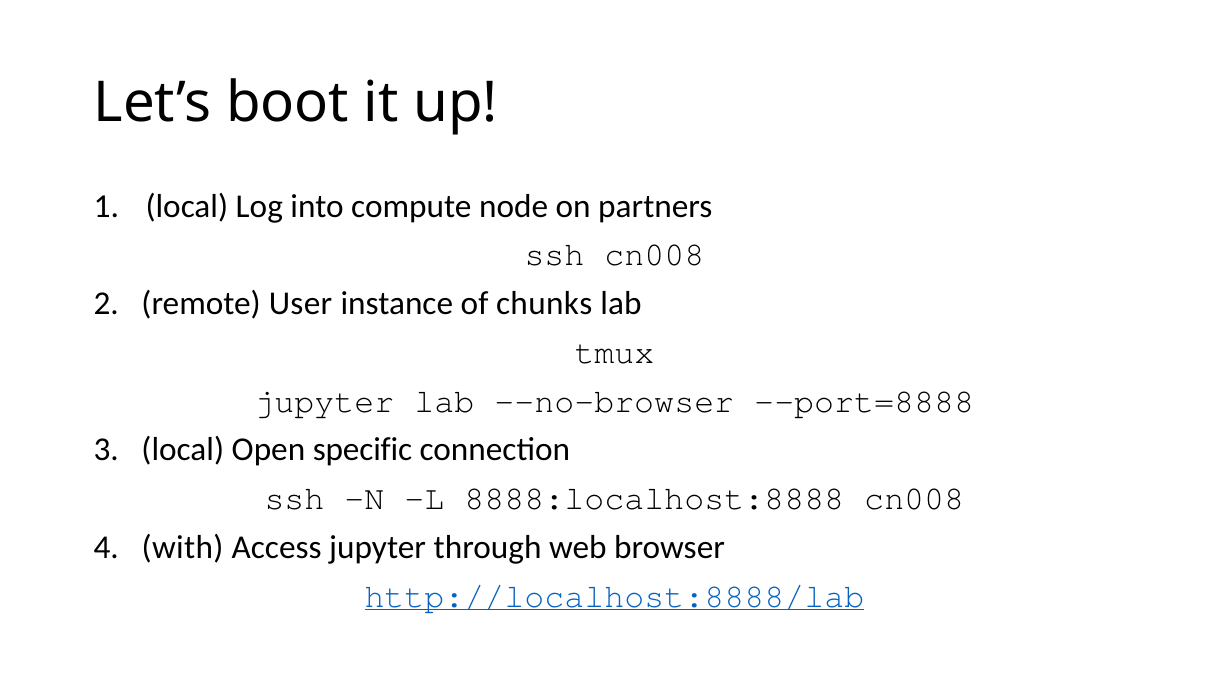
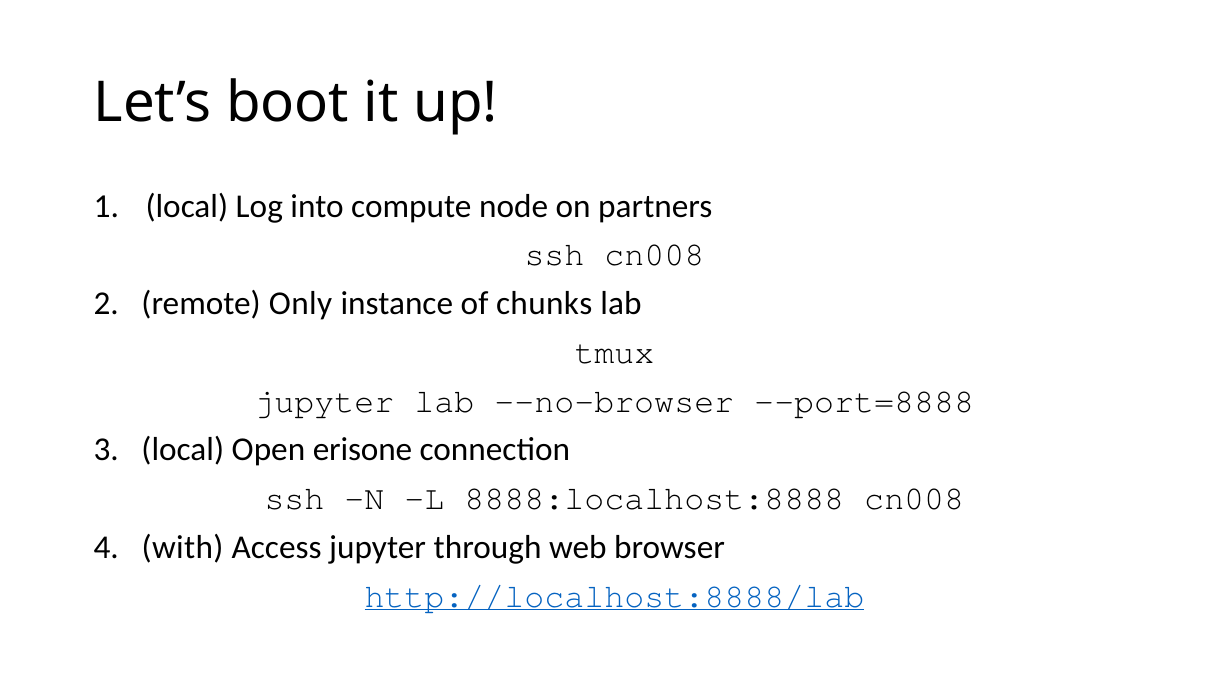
User: User -> Only (301, 304)
specific: specific -> erisone (363, 450)
